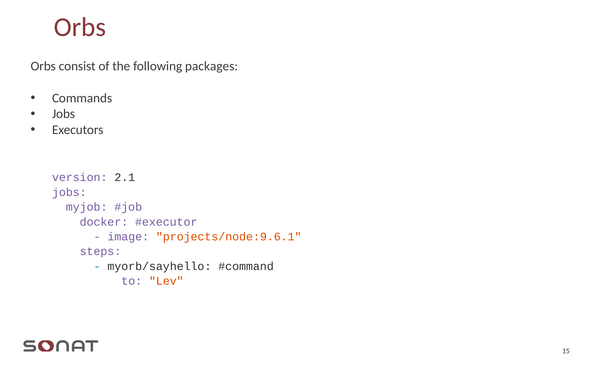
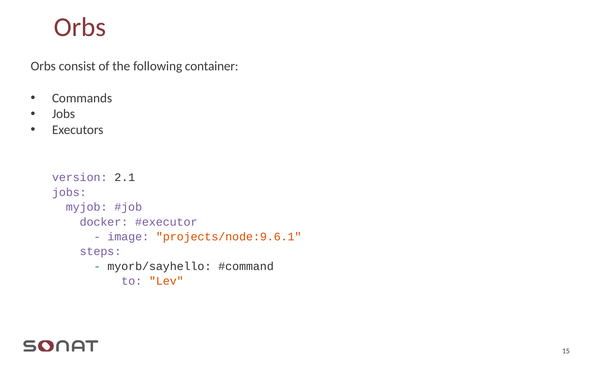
packages: packages -> container (212, 66)
